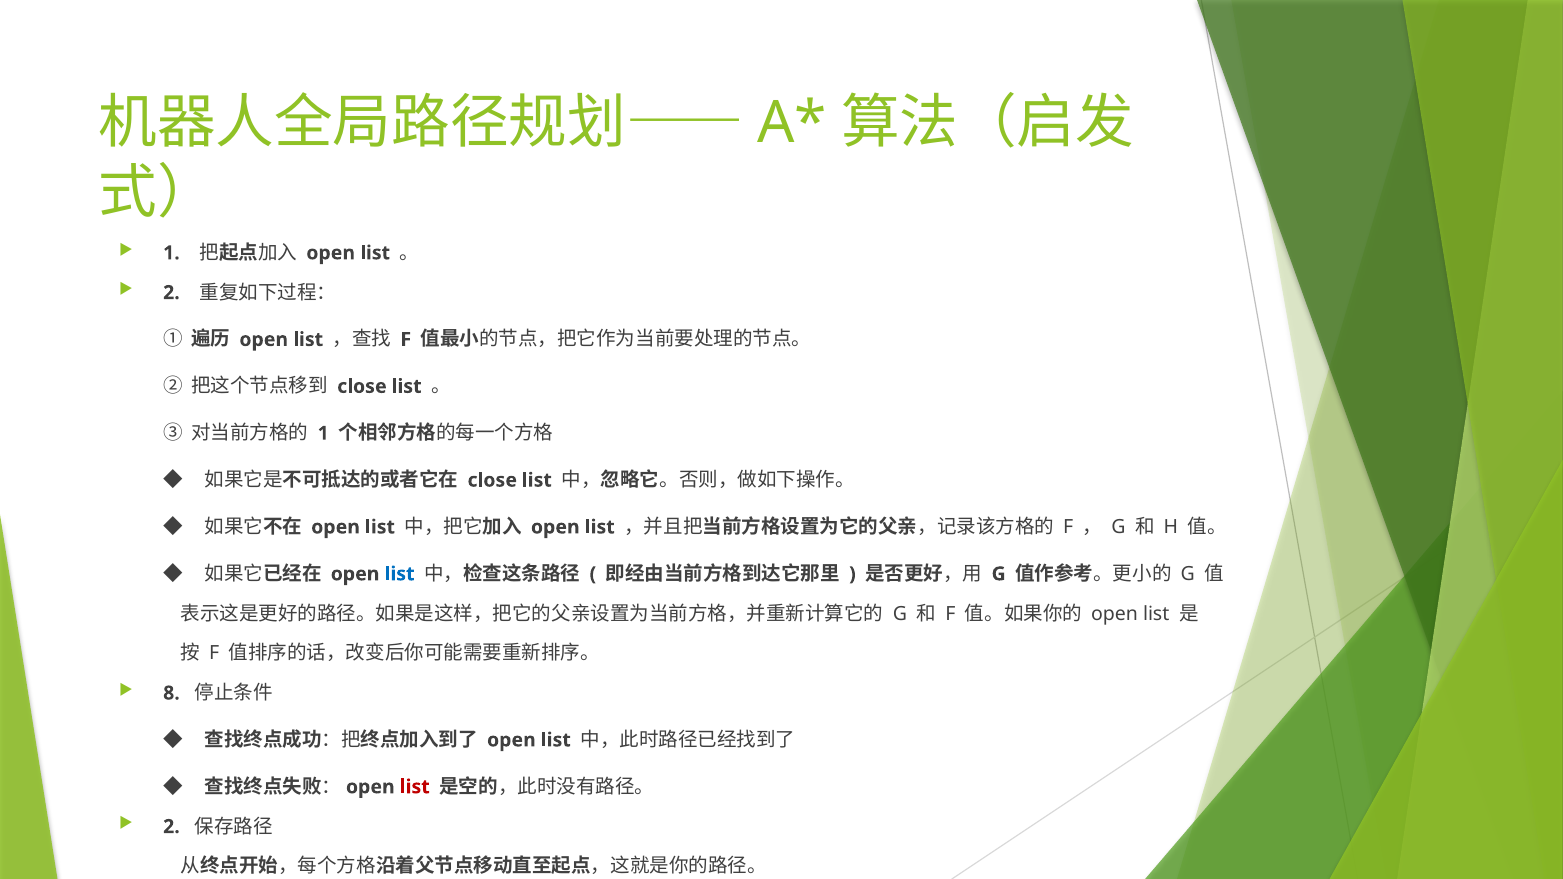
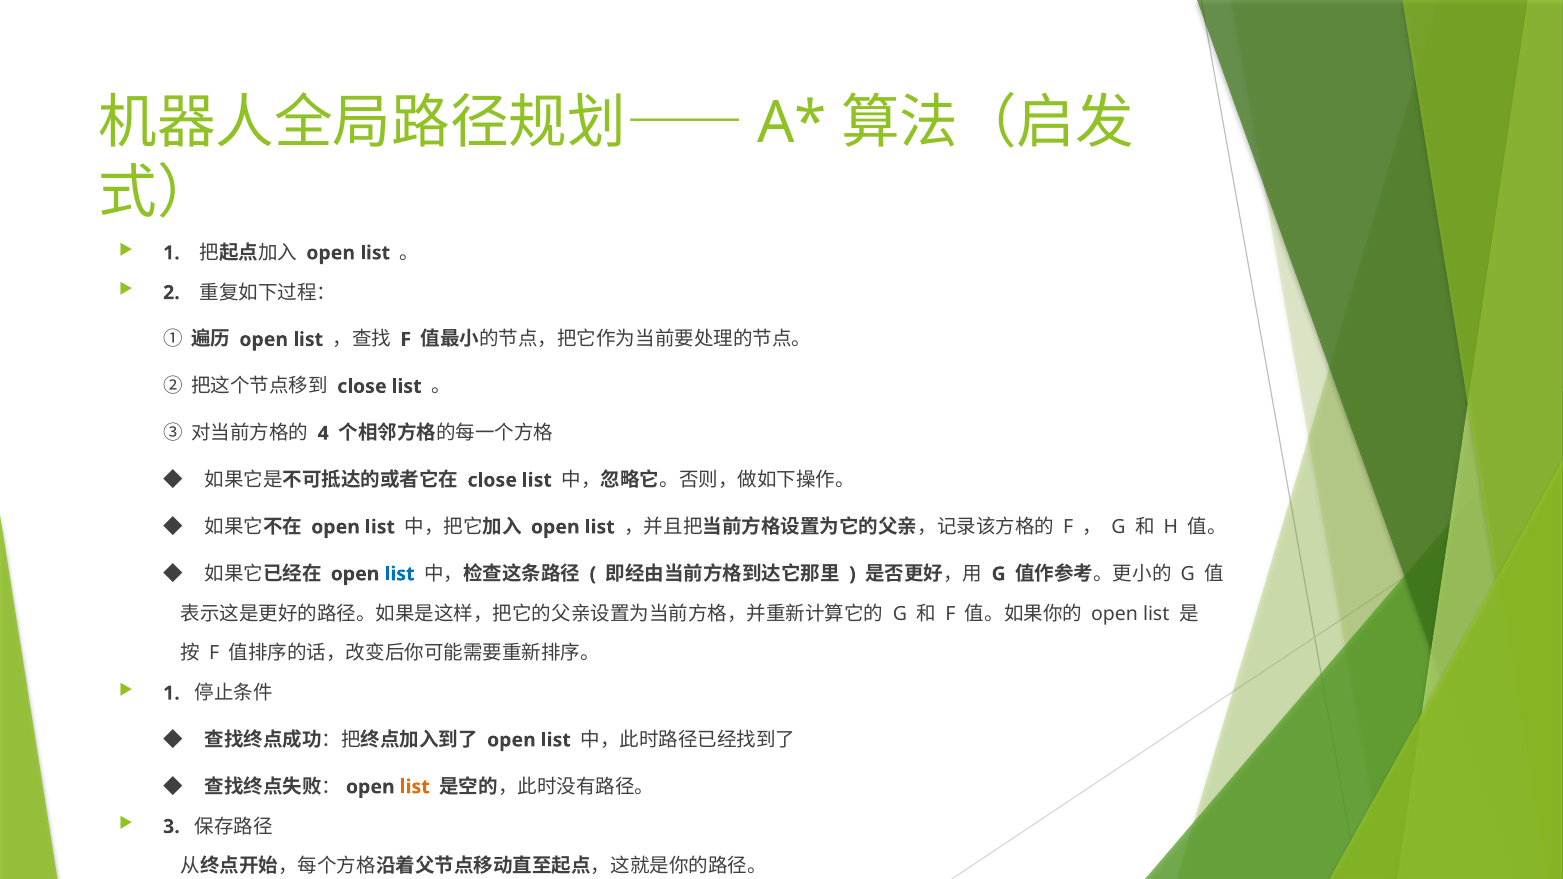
1: 1 -> 4 (323, 433)
8: 8 -> 1 (171, 693)
list colour: red -> orange (415, 787)
2: 2 -> 3 (171, 827)
